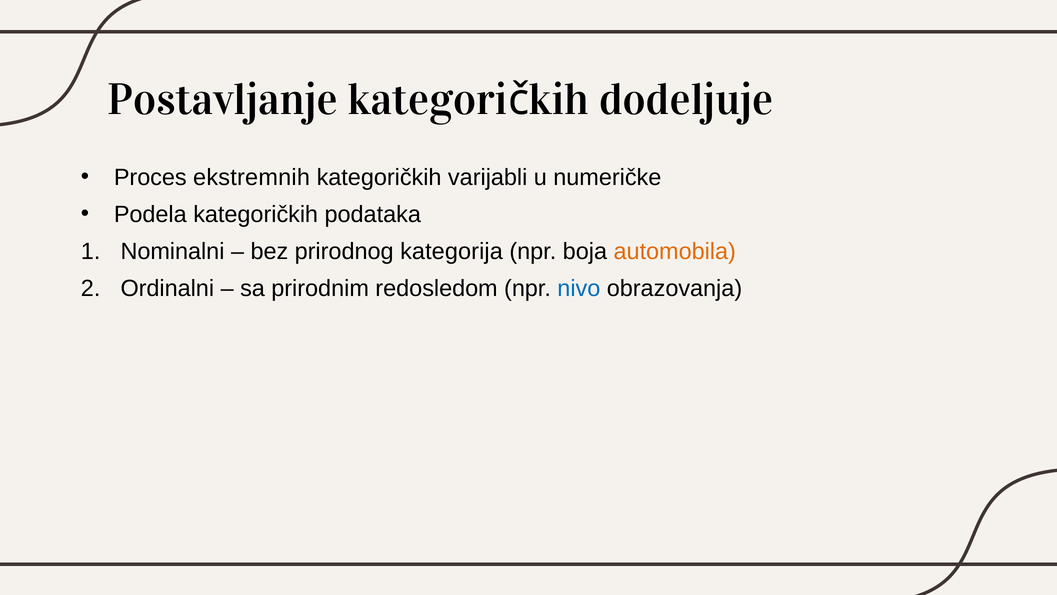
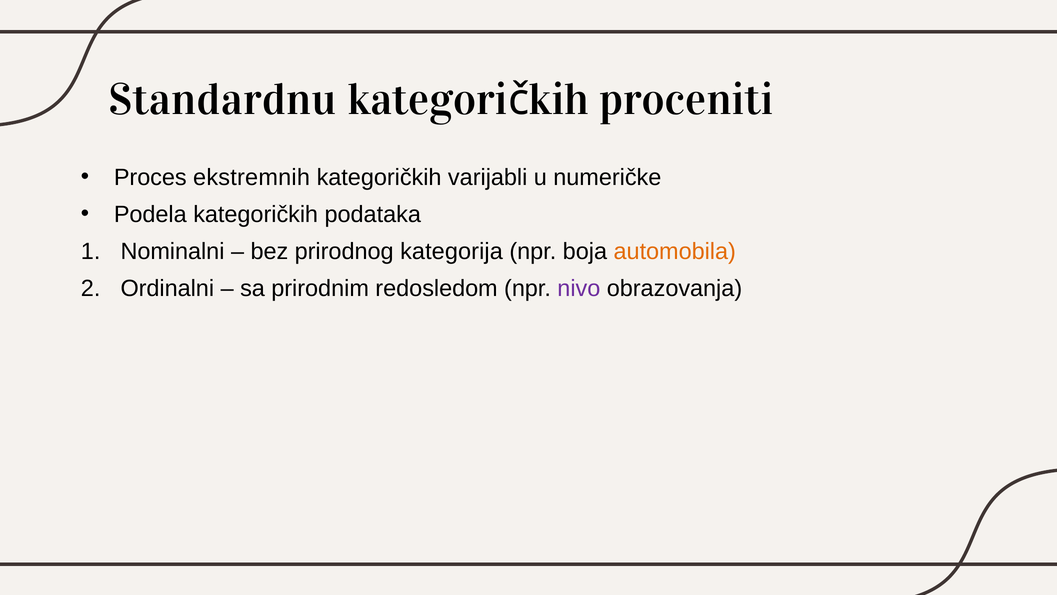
Postavljanje: Postavljanje -> Standardnu (222, 100)
dodeljuje: dodeljuje -> proceniti (686, 100)
nivo colour: blue -> purple (579, 288)
